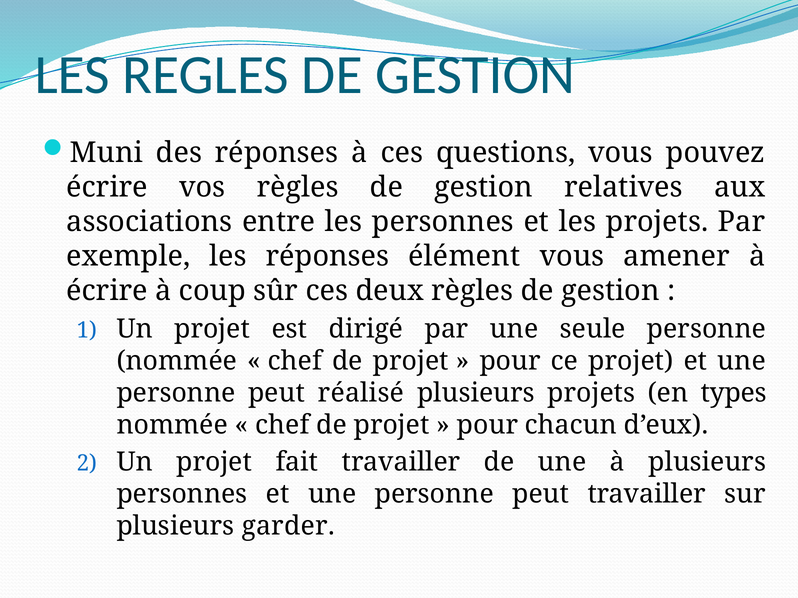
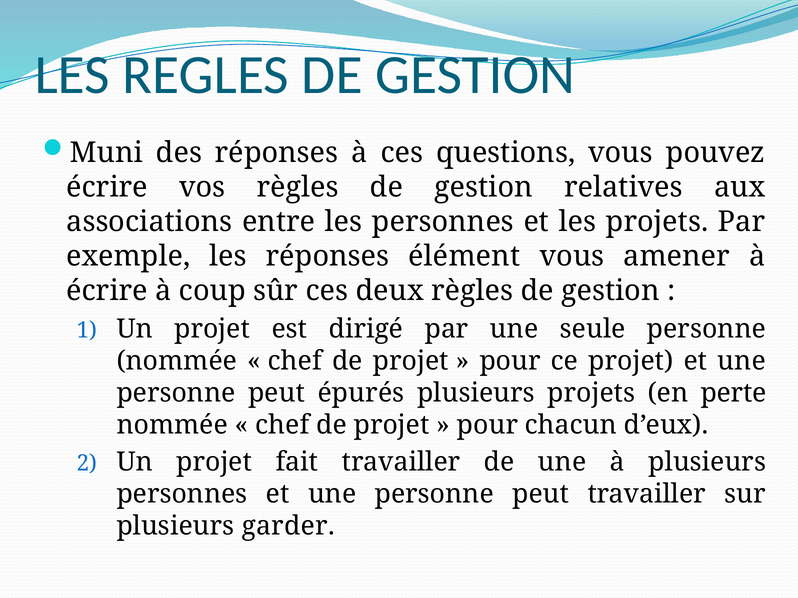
réalisé: réalisé -> épurés (361, 393)
types: types -> perte (734, 393)
